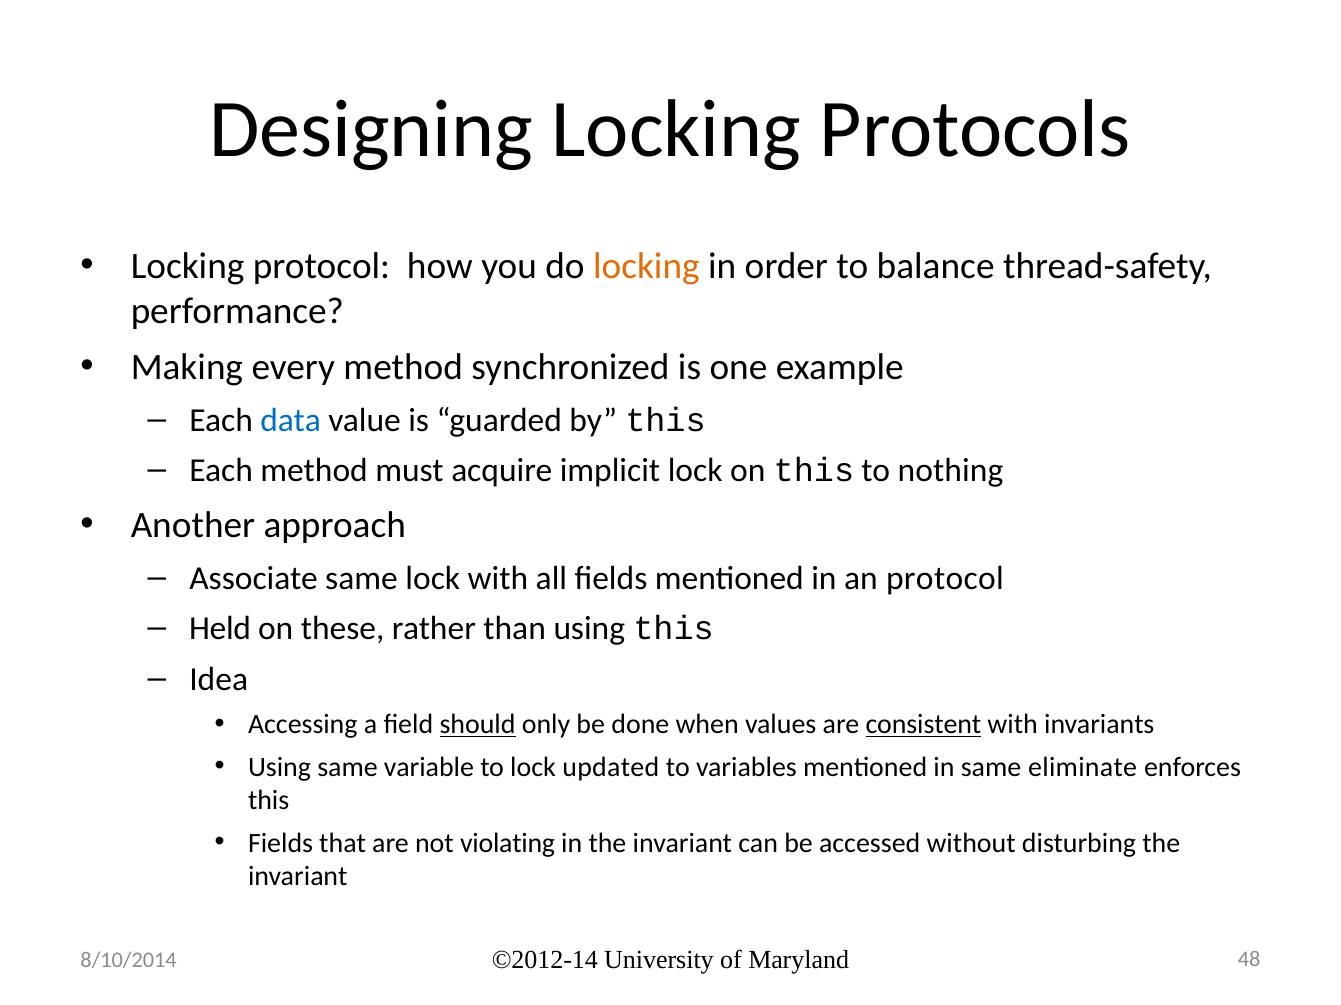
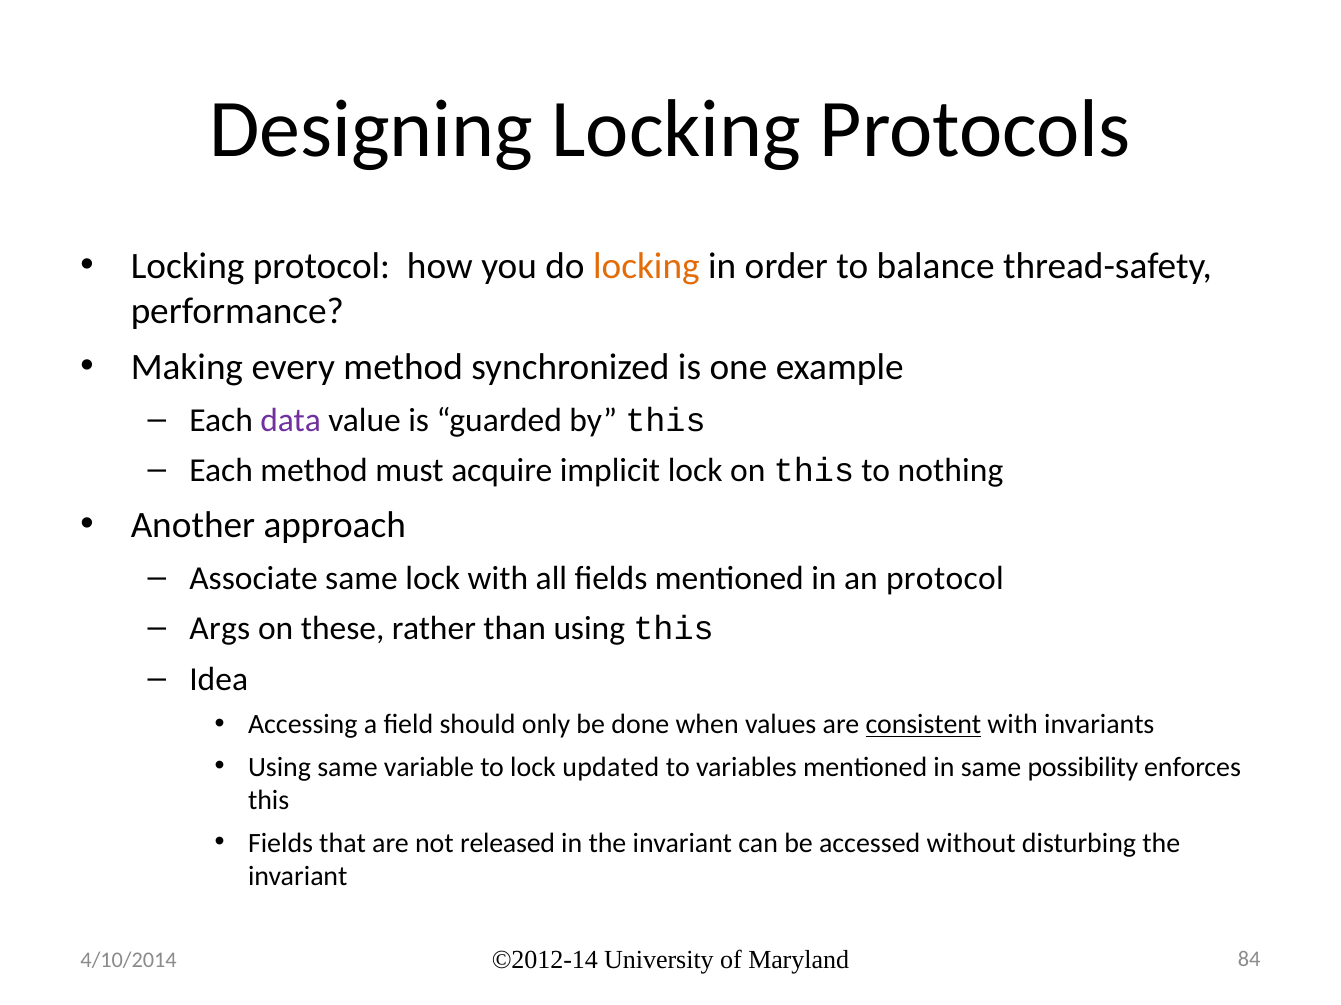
data colour: blue -> purple (291, 420)
Held: Held -> Args (220, 629)
should underline: present -> none (478, 725)
eliminate: eliminate -> possibility (1083, 768)
violating: violating -> released (508, 844)
48: 48 -> 84 (1249, 960)
8/10/2014: 8/10/2014 -> 4/10/2014 (129, 960)
